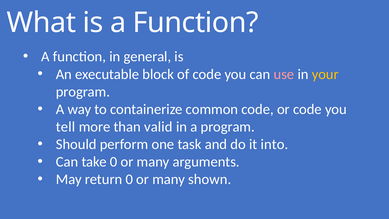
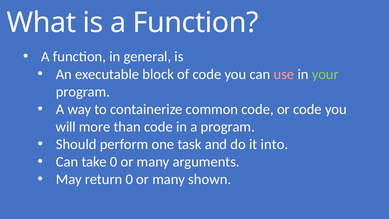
your colour: yellow -> light green (325, 74)
tell: tell -> will (66, 127)
than valid: valid -> code (158, 127)
